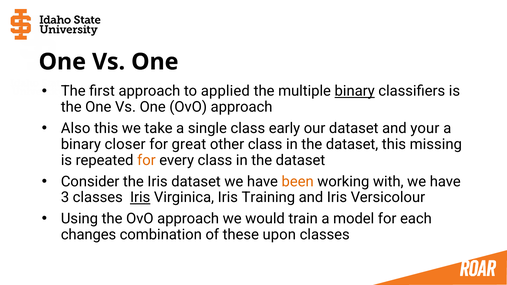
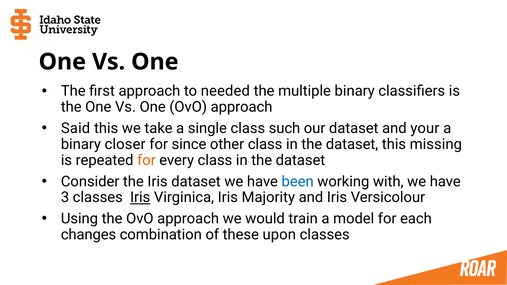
applied: applied -> needed (225, 91)
binary underline: present -> none (355, 91)
Also: Also -> Said (76, 128)
early: early -> such (285, 128)
great: great -> since (189, 144)
been colour: orange -> blue (298, 182)
Training: Training -> Majority (268, 198)
